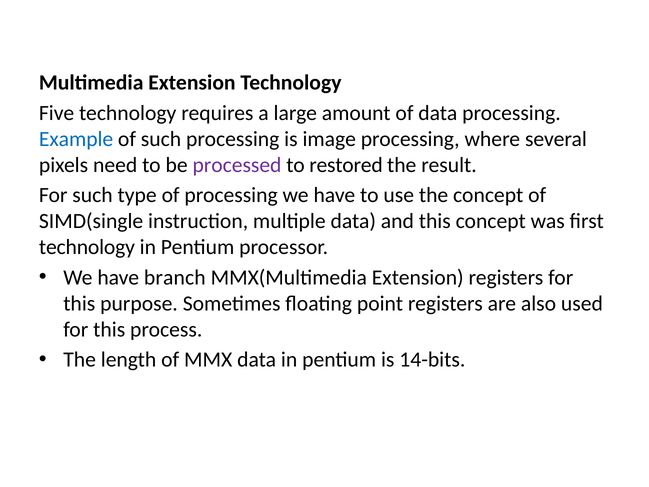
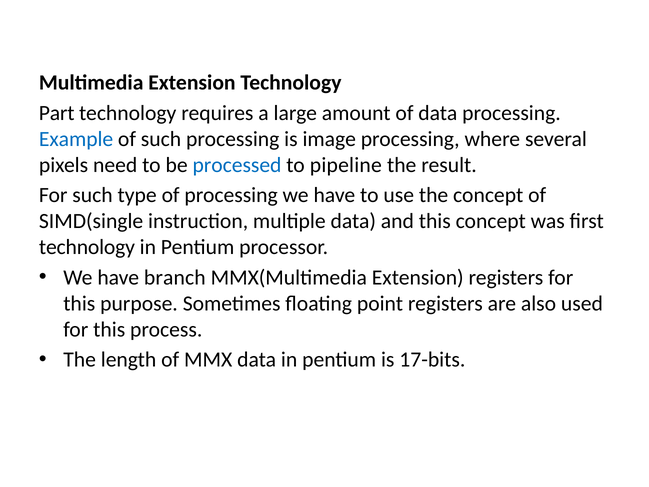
Five: Five -> Part (57, 113)
processed colour: purple -> blue (237, 165)
restored: restored -> pipeline (346, 165)
14-bits: 14-bits -> 17-bits (432, 360)
